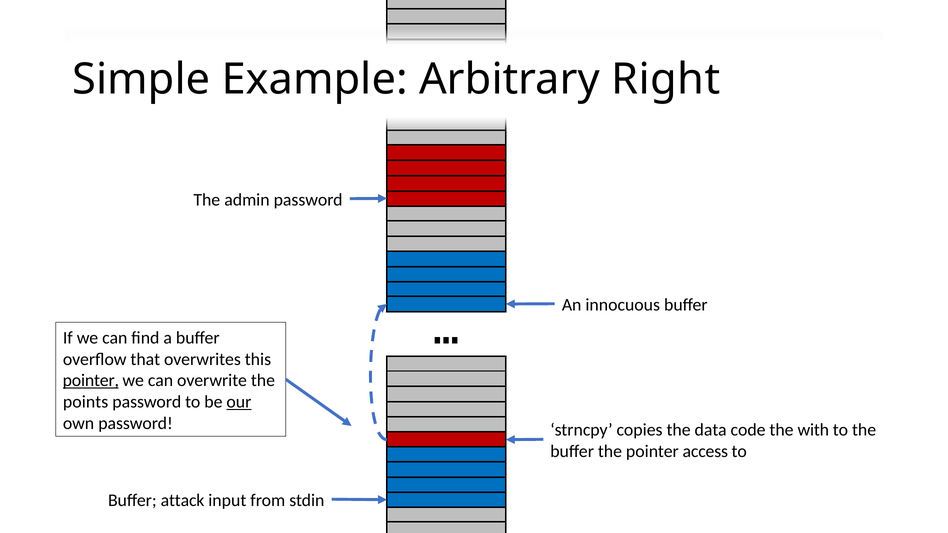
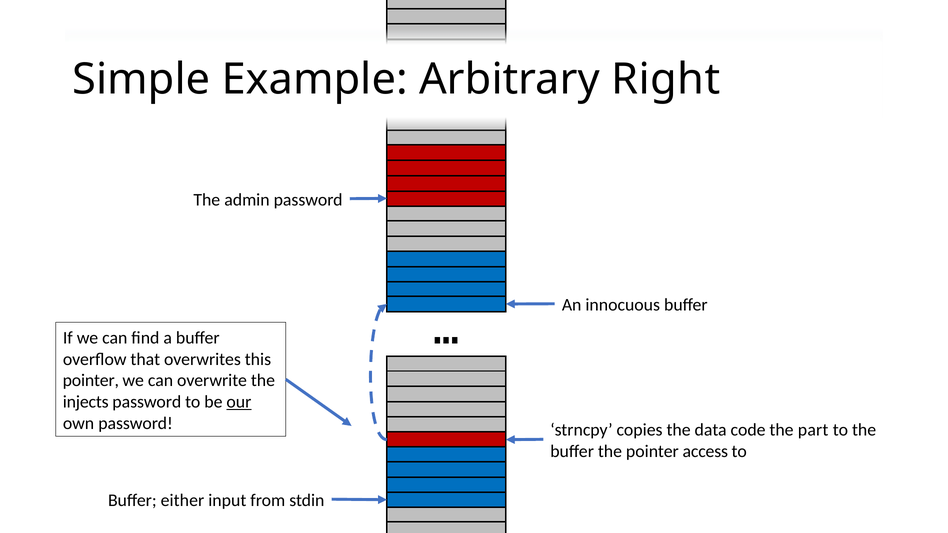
pointer underline: present -> none (91, 381)
points: points -> injects (86, 402)
with: with -> part (813, 430)
attack: attack -> either (182, 501)
